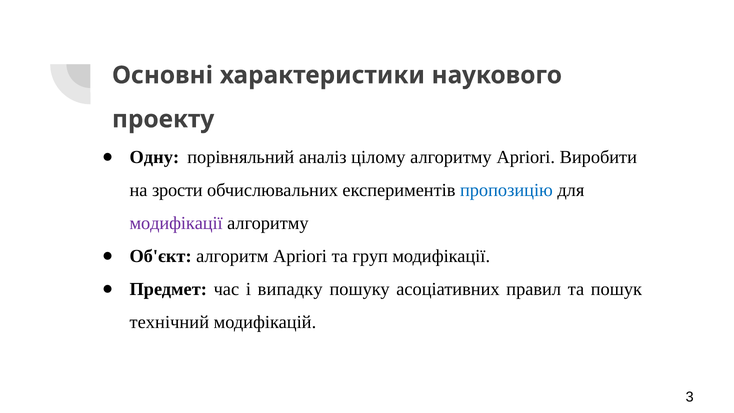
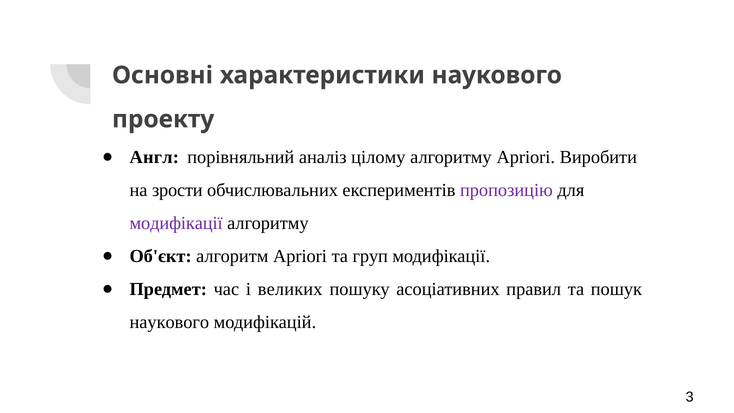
Одну: Одну -> Англ (154, 157)
пропозицію colour: blue -> purple (506, 190)
випадку: випадку -> великих (290, 289)
технічний: технічний -> наукового (169, 322)
